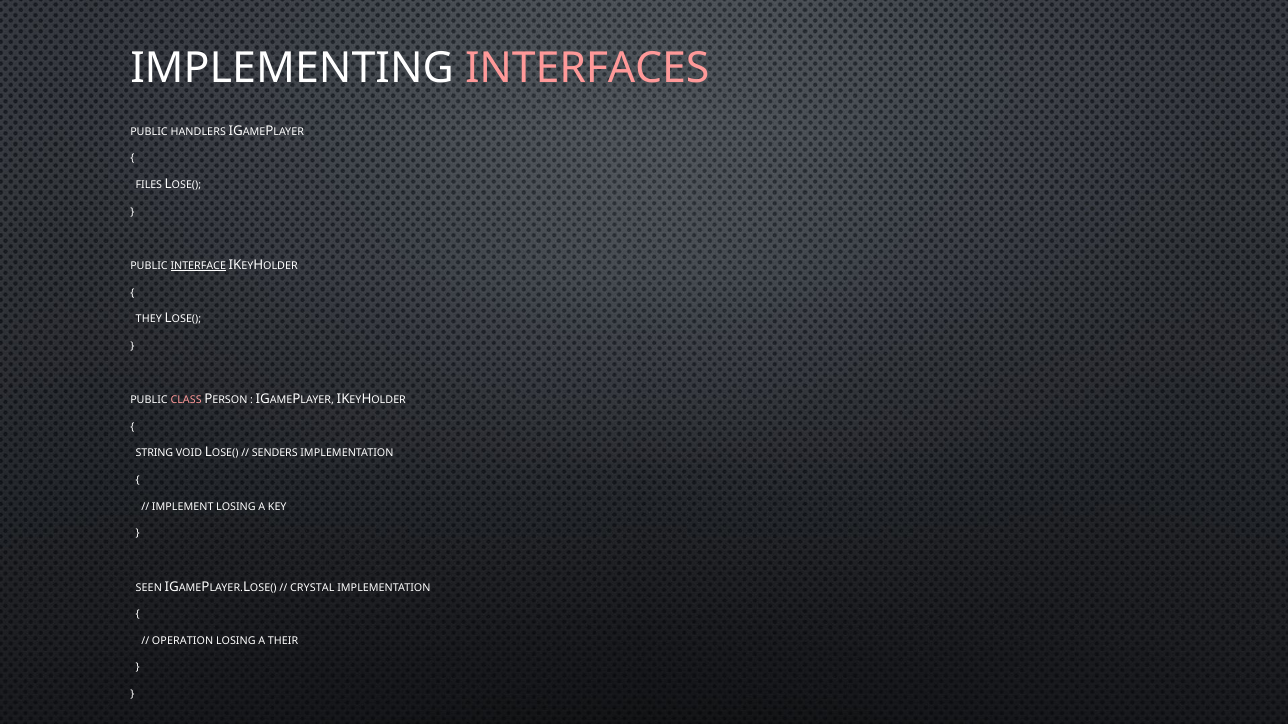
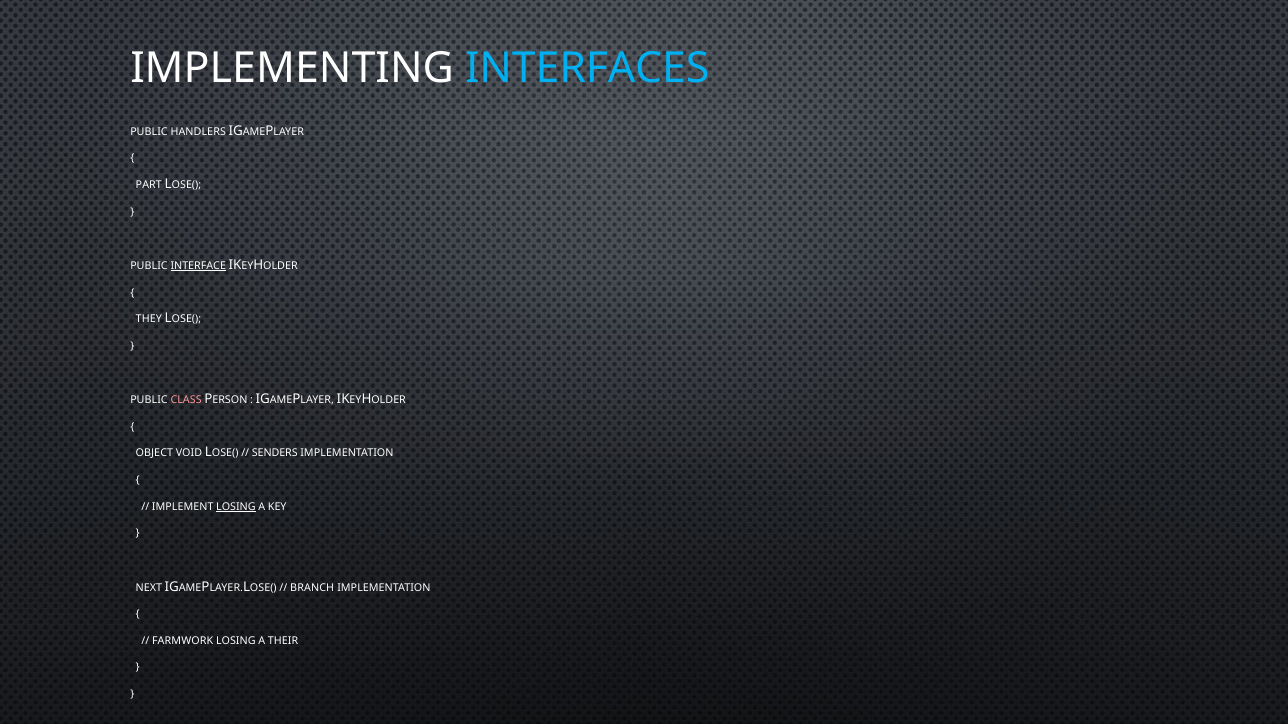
INTERFACES colour: pink -> light blue (587, 69)
FILES: FILES -> PART (149, 185)
STRING: STRING -> OBJECT (154, 454)
LOSING underline: none -> present (236, 507)
SEEN: SEEN -> NEXT (149, 588)
CRYSTAL: CRYSTAL -> BRANCH (312, 588)
OPERATION: OPERATION -> FARMWORK (183, 641)
